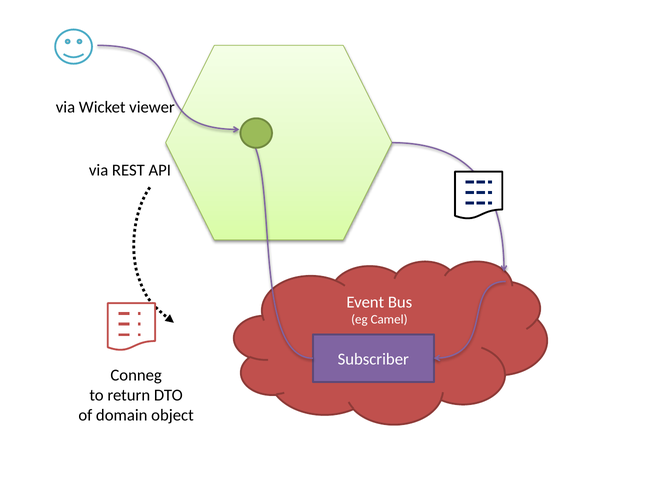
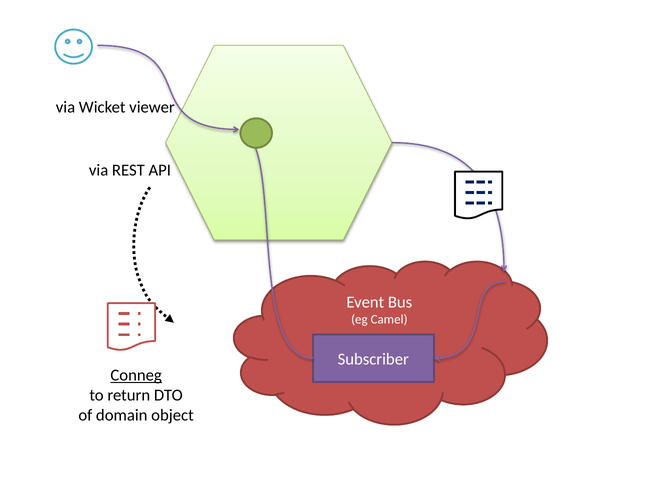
Conneg underline: none -> present (136, 375)
